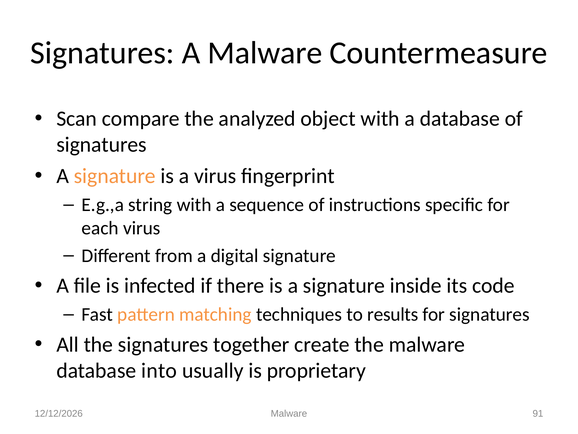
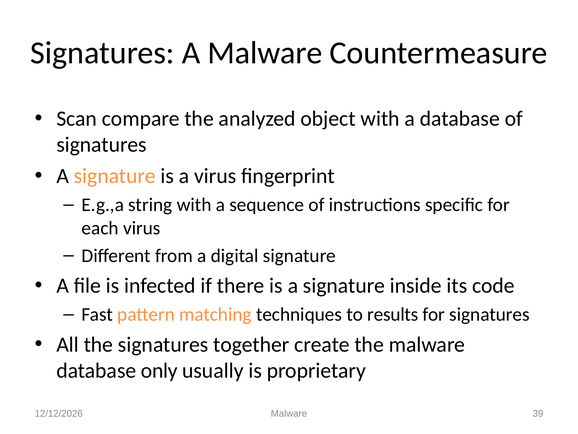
into: into -> only (159, 370)
91: 91 -> 39 (538, 413)
